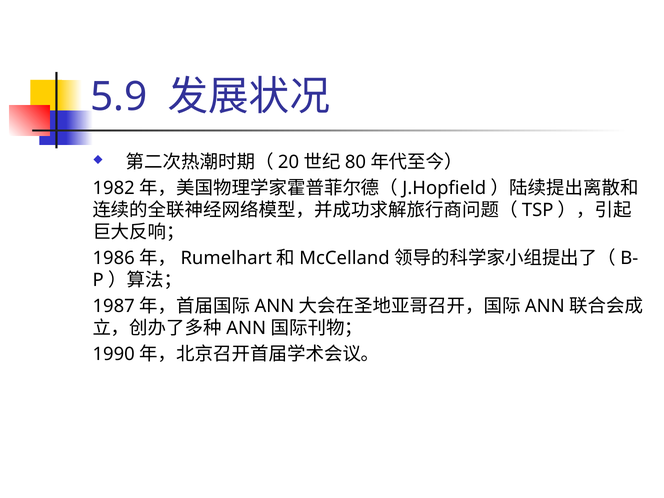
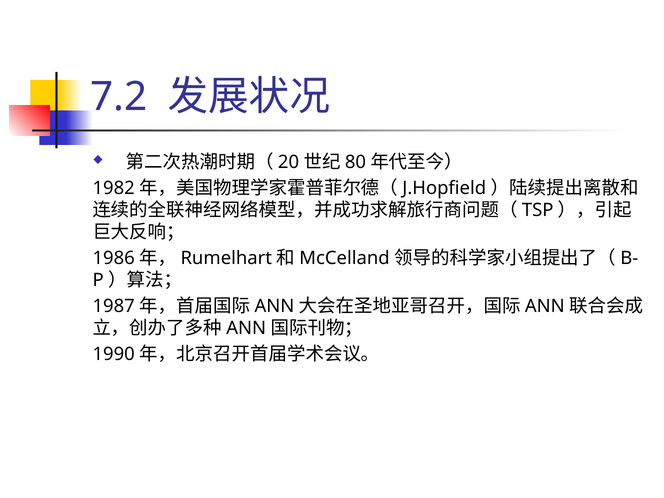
5.9: 5.9 -> 7.2 (119, 97)
